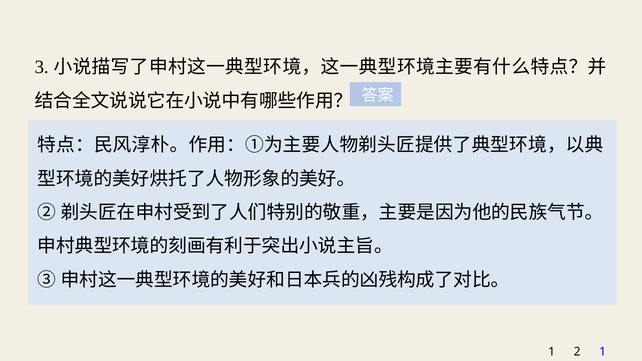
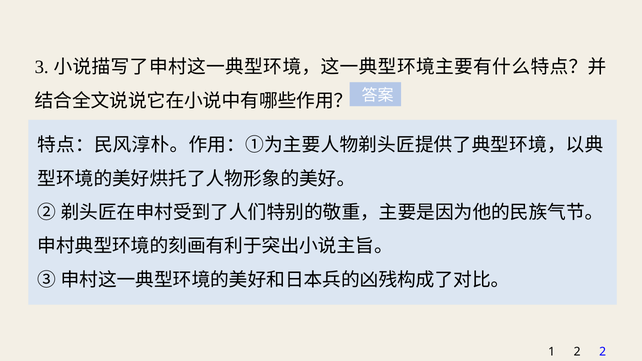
2 1: 1 -> 2 (603, 352)
